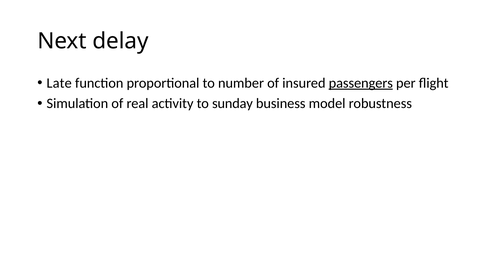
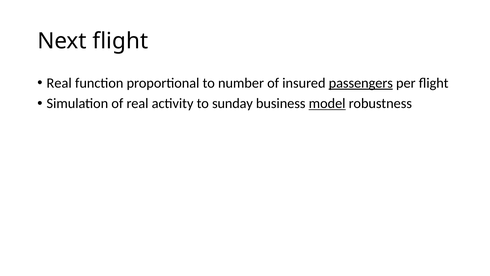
Next delay: delay -> flight (120, 41)
Late: Late -> Real (59, 83)
model underline: none -> present (327, 103)
